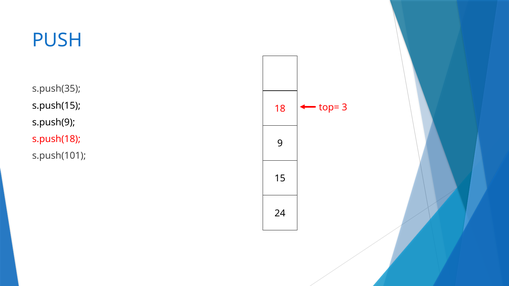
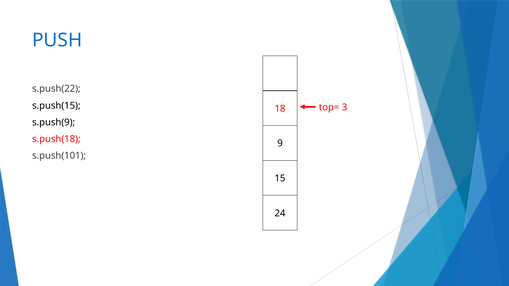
s.push(35: s.push(35 -> s.push(22 (56, 89)
